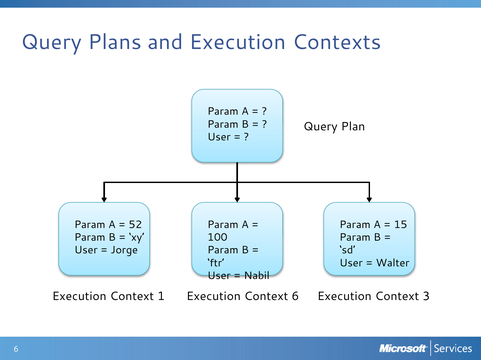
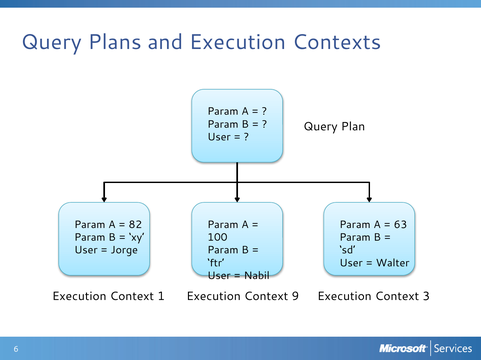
52: 52 -> 82 (135, 225)
15: 15 -> 63 (401, 225)
Context 6: 6 -> 9 (295, 297)
